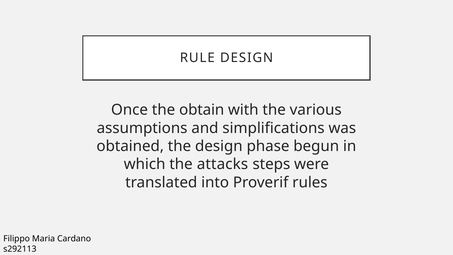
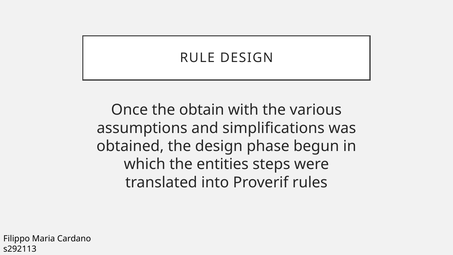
attacks: attacks -> entities (223, 164)
